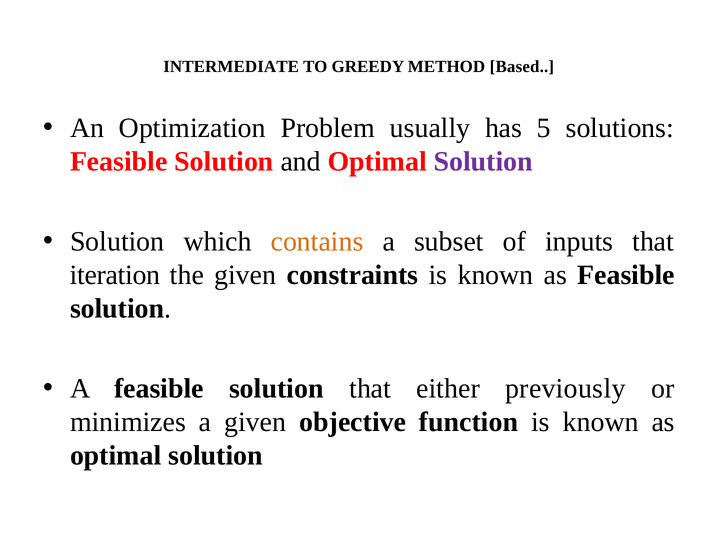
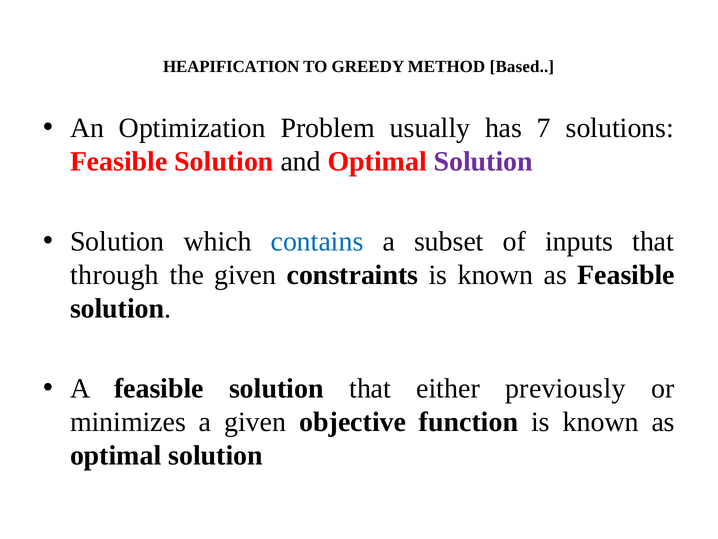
INTERMEDIATE: INTERMEDIATE -> HEAPIFICATION (231, 66)
5: 5 -> 7 (544, 128)
contains colour: orange -> blue (317, 241)
iteration: iteration -> through (115, 275)
